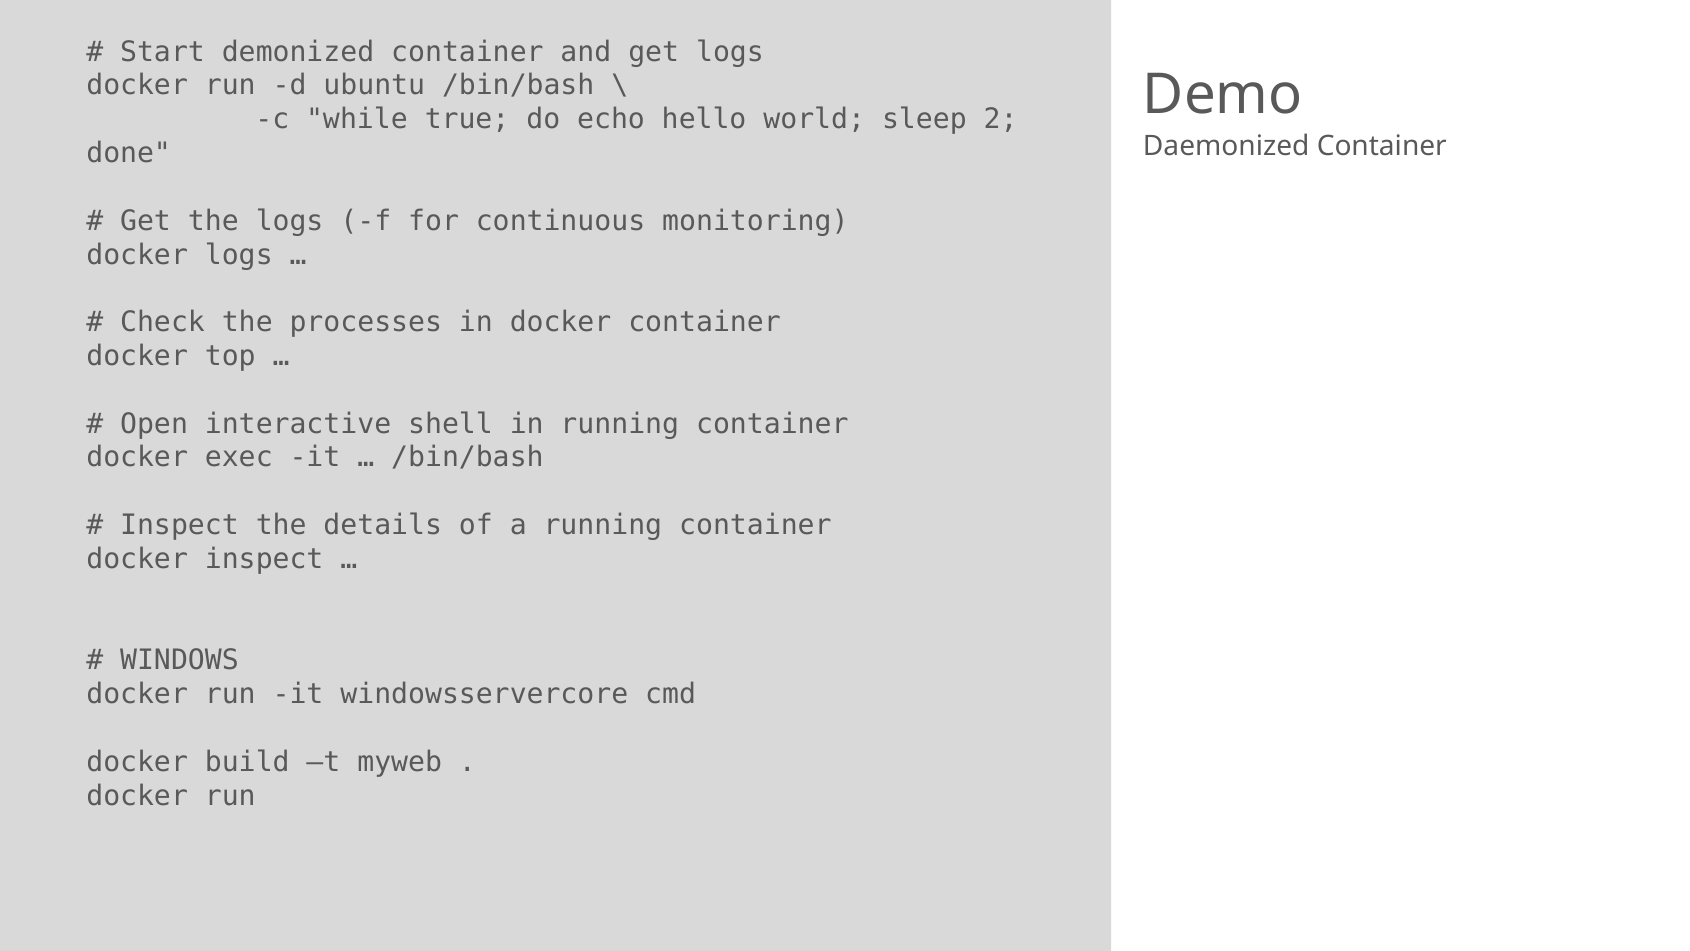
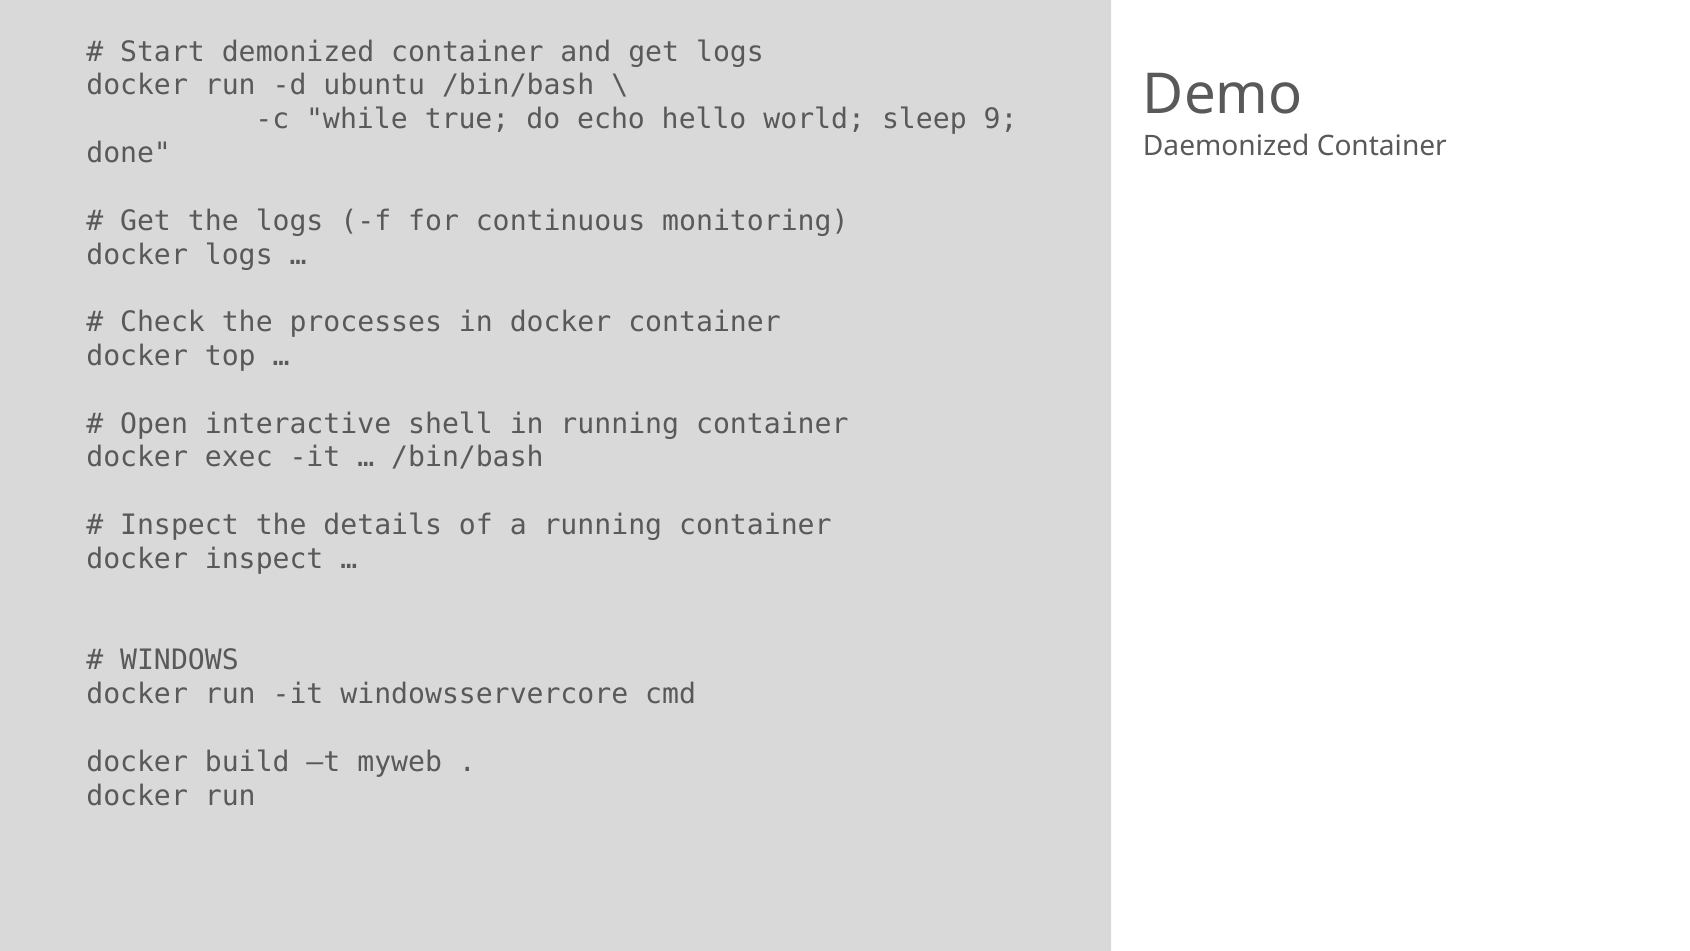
2: 2 -> 9 (1001, 119)
